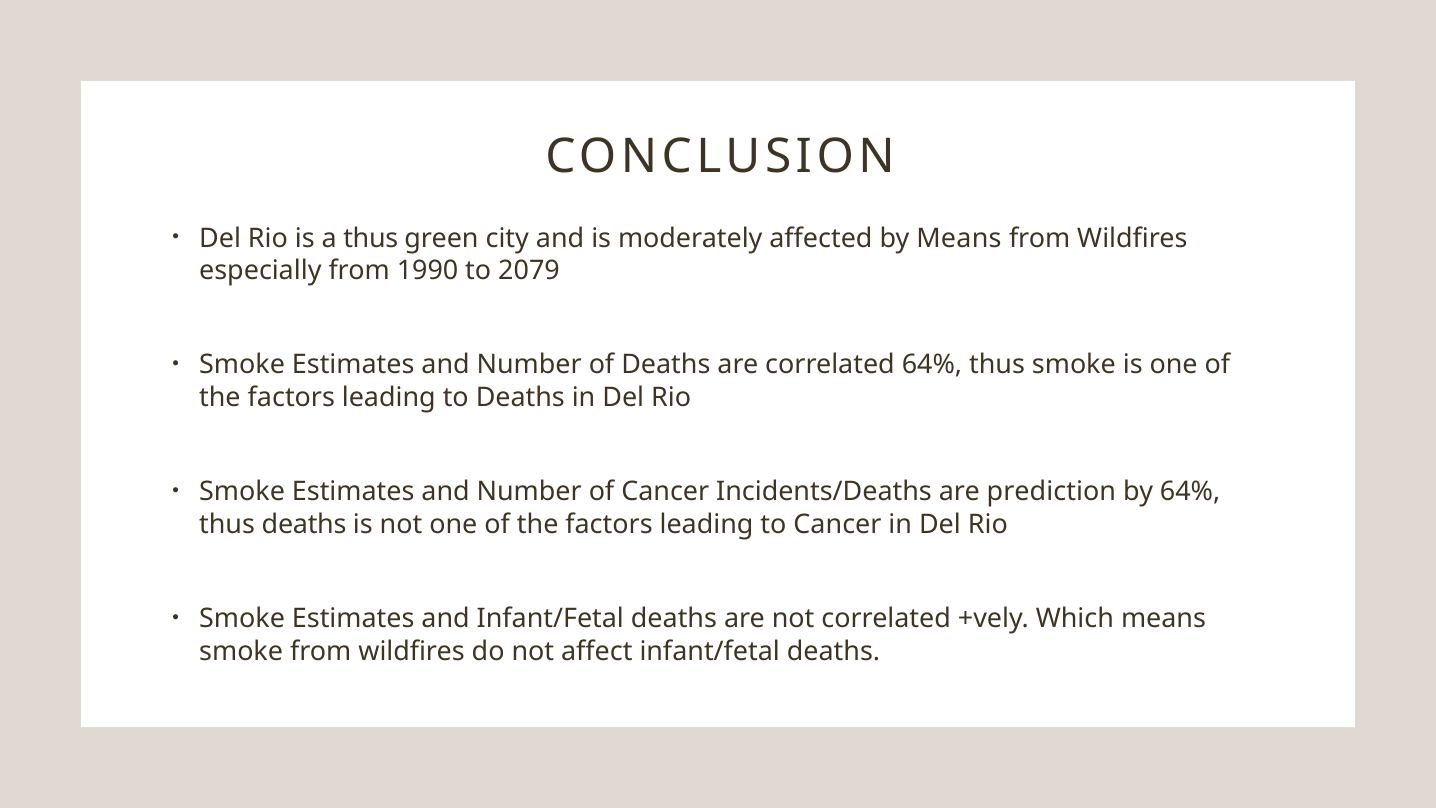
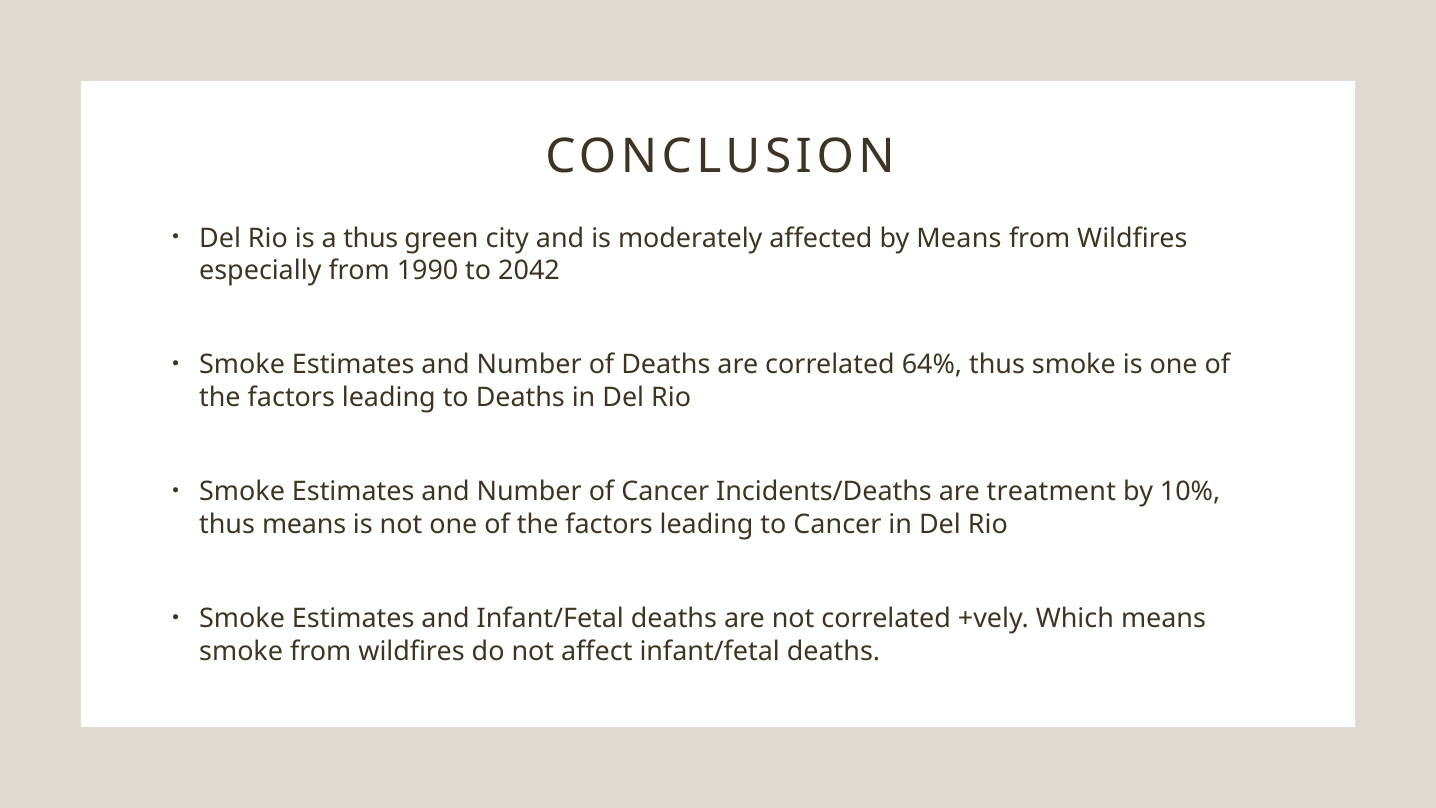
2079: 2079 -> 2042 (529, 270)
prediction: prediction -> treatment (1051, 492)
by 64%: 64% -> 10% (1190, 492)
thus deaths: deaths -> means (304, 524)
